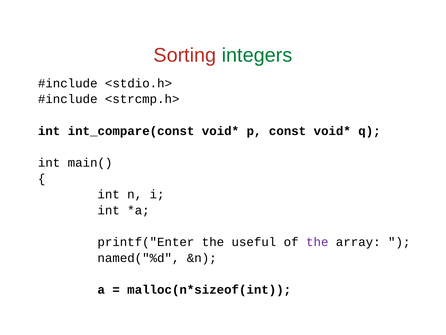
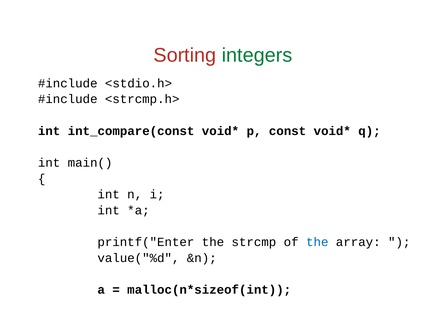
useful: useful -> strcmp (254, 242)
the colour: purple -> blue (317, 242)
named("%d: named("%d -> value("%d (138, 258)
